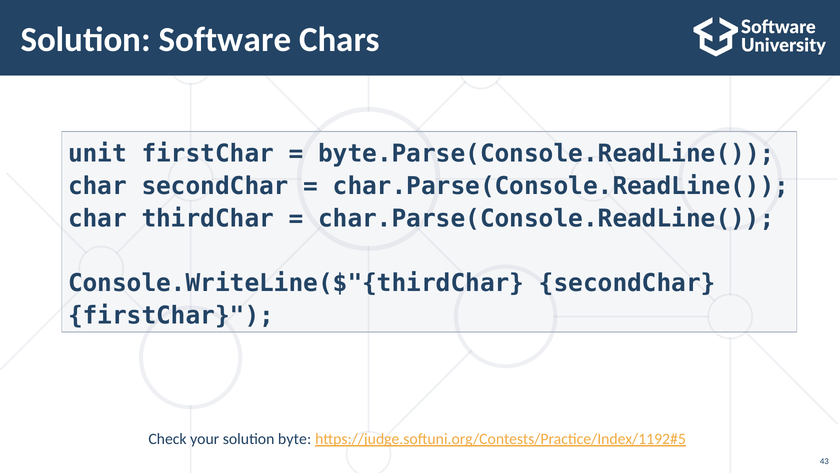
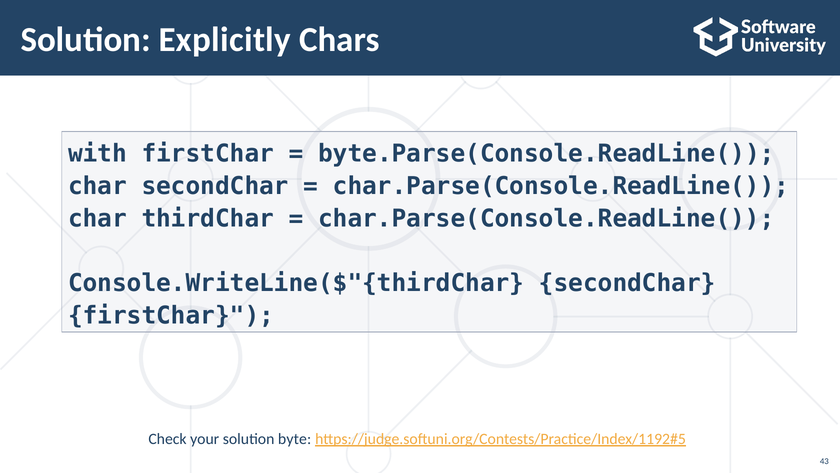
Software: Software -> Explicitly (225, 40)
unit: unit -> with (97, 154)
